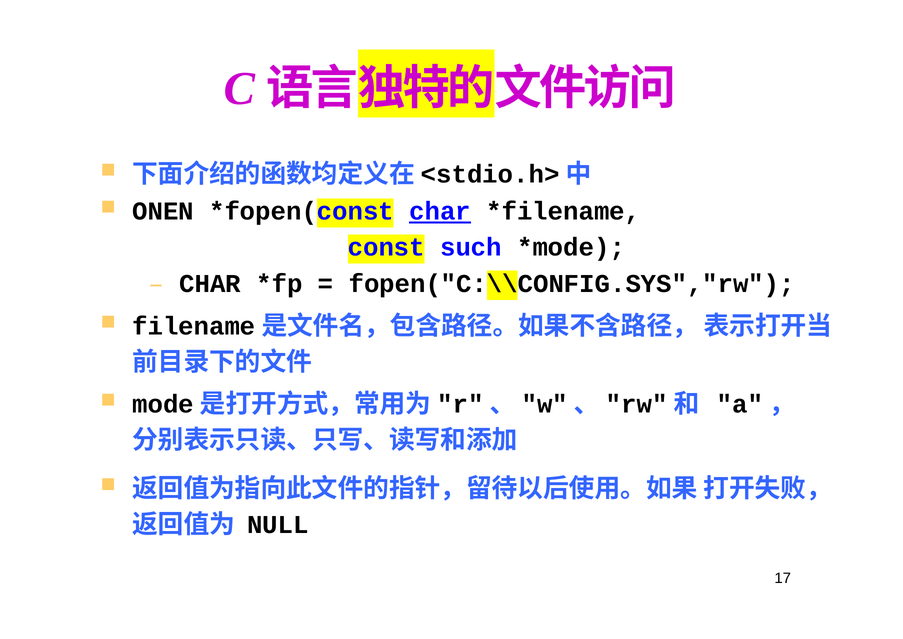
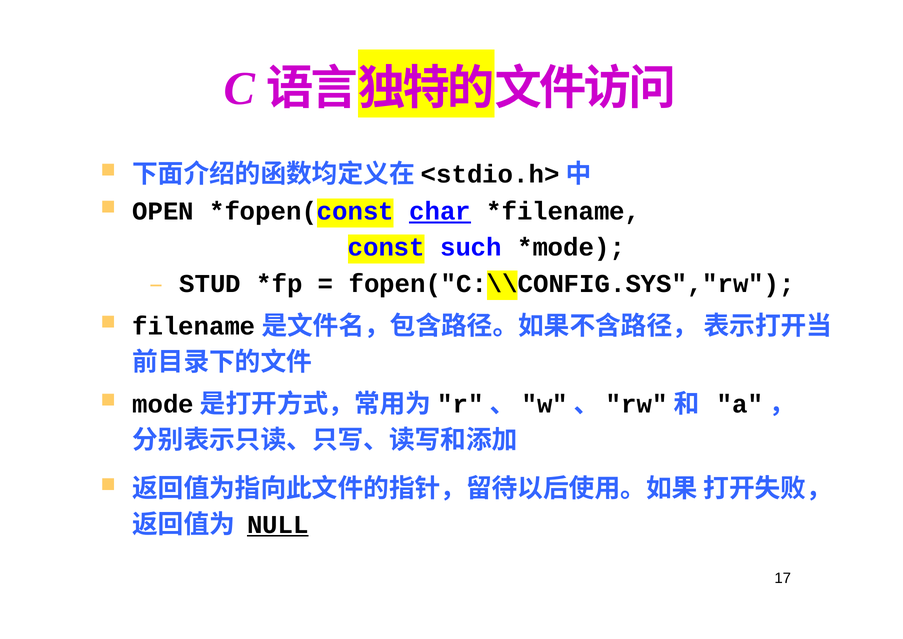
ONEN: ONEN -> OPEN (163, 211)
CHAR: CHAR -> STUD (210, 283)
NULL underline: none -> present (278, 524)
